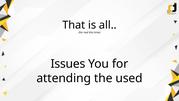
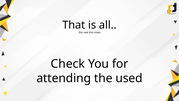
Issues: Issues -> Check (68, 64)
